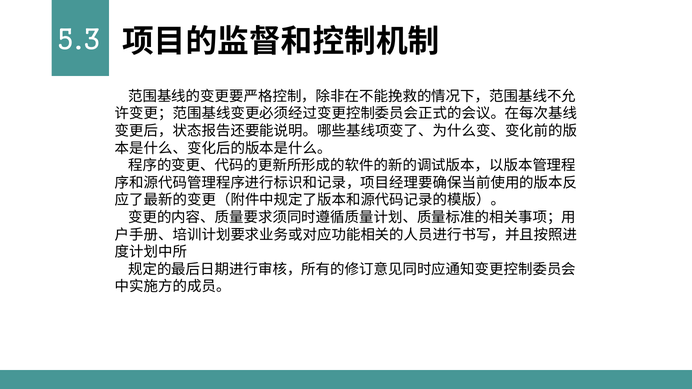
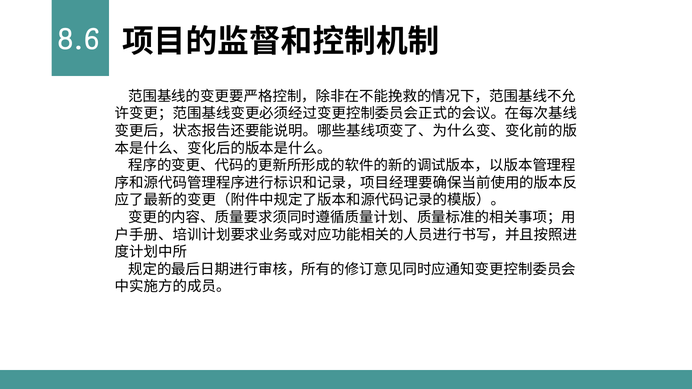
5.3: 5.3 -> 8.6 (79, 40)
